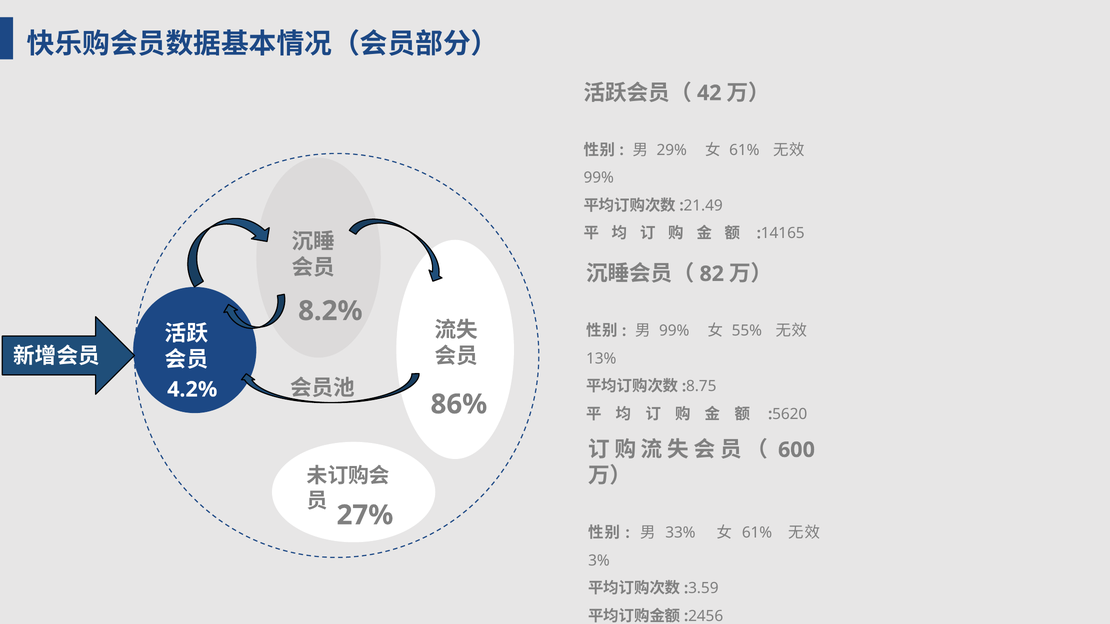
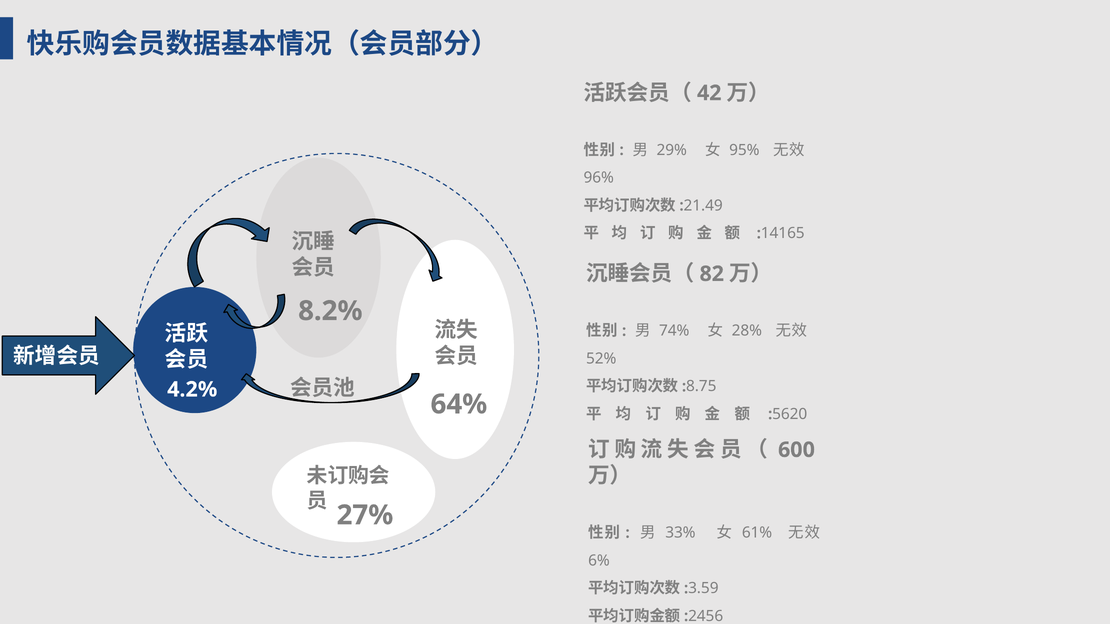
61%: 61% -> 95% (744, 150)
99%: 99% -> 96% (599, 178)
99%: 99% -> 74% (674, 331)
55%: 55% -> 28% (747, 331)
13%: 13% -> 52% (601, 359)
86%: 86% -> 64% (459, 405)
3%: 3% -> 6% (599, 561)
